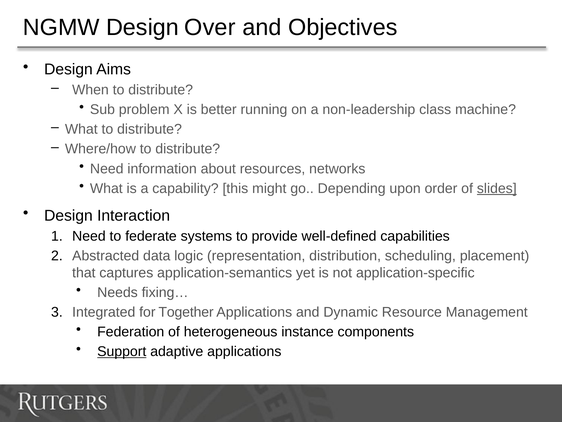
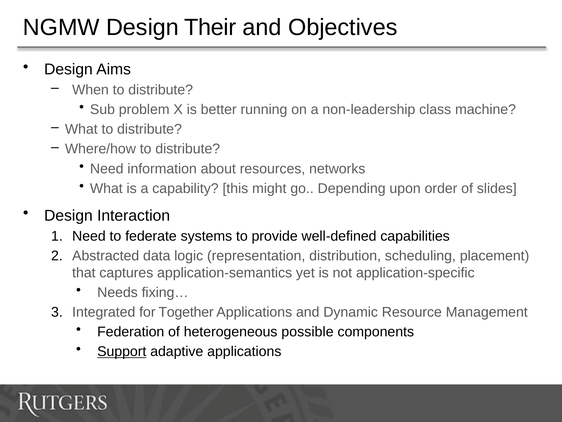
Over: Over -> Their (210, 27)
slides underline: present -> none (497, 188)
instance: instance -> possible (307, 331)
